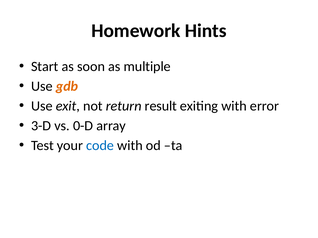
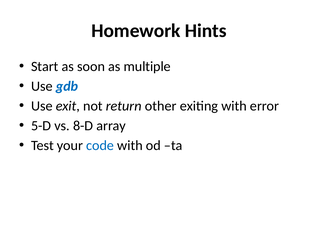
gdb colour: orange -> blue (67, 87)
result: result -> other (161, 106)
3-D: 3-D -> 5-D (41, 126)
0-D: 0-D -> 8-D (83, 126)
